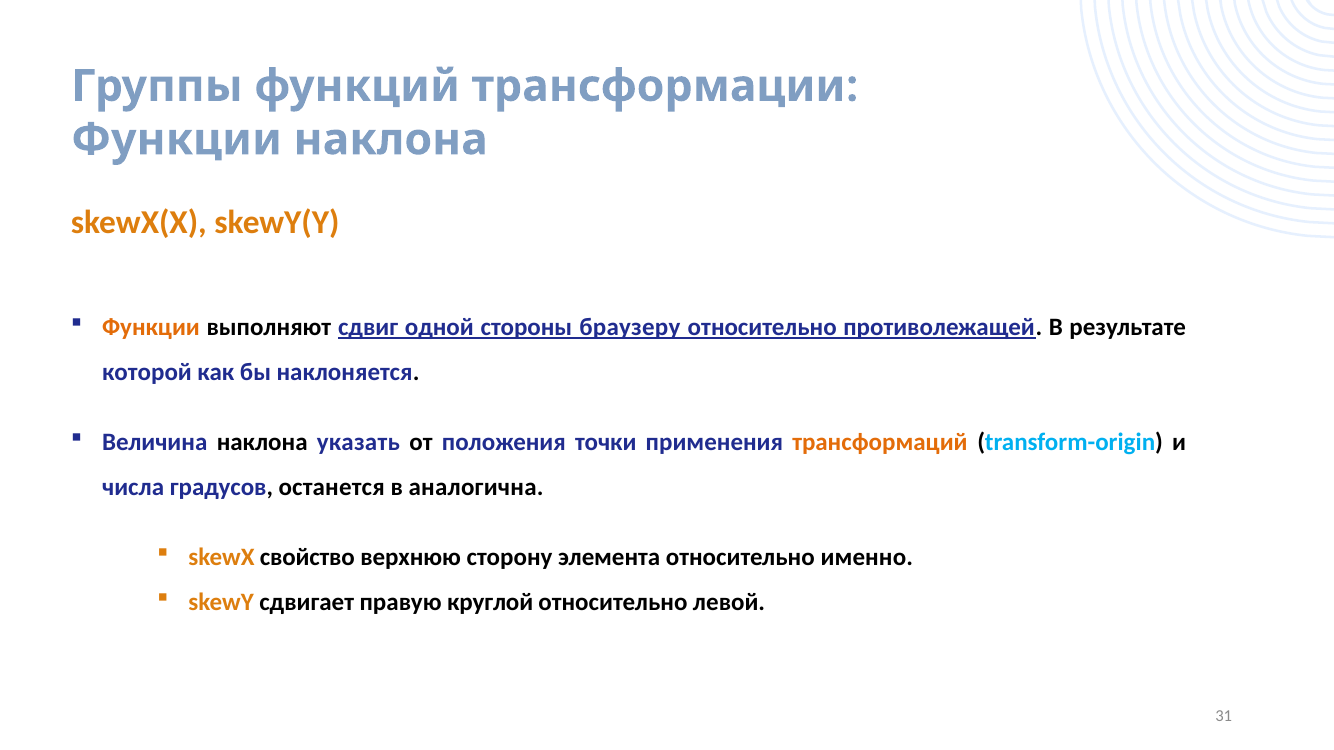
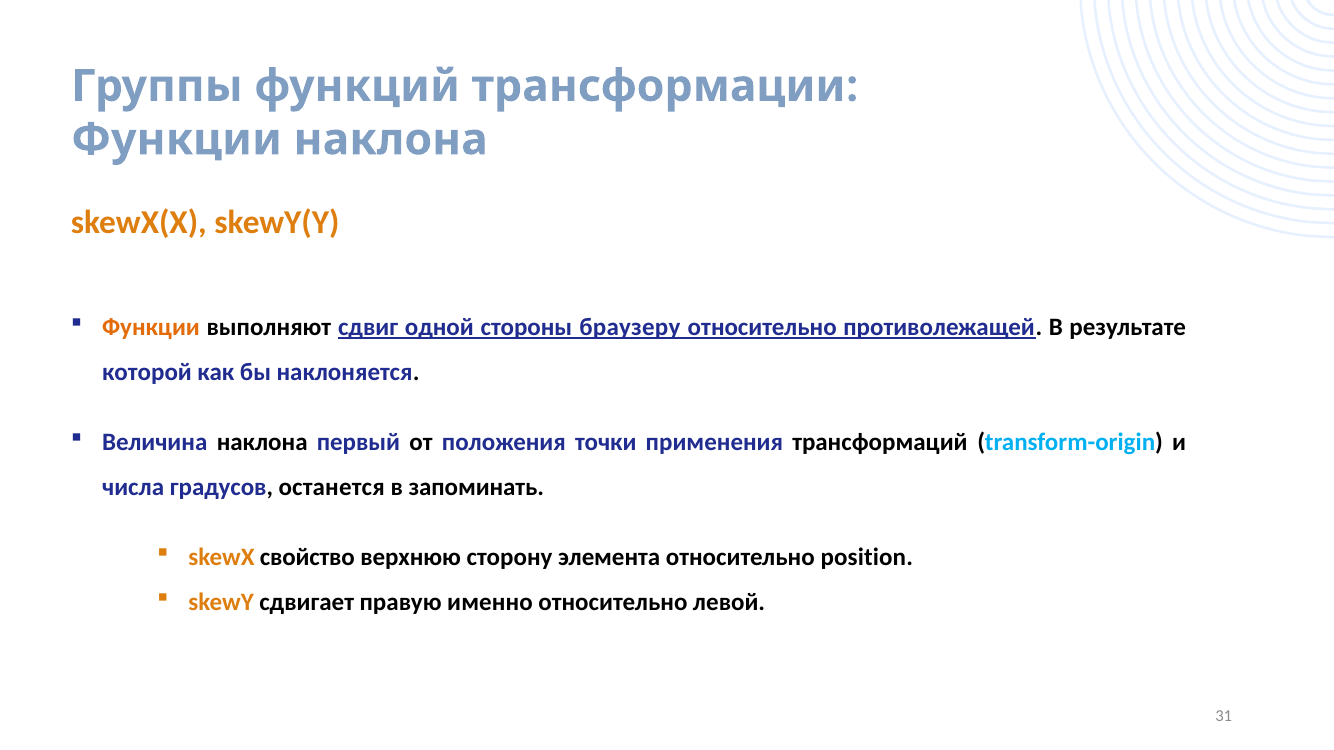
указать: указать -> первый (358, 442)
трансформаций colour: orange -> black (880, 442)
аналогична: аналогична -> запоминать (476, 487)
именно: именно -> position (867, 557)
круглой: круглой -> именно (490, 602)
